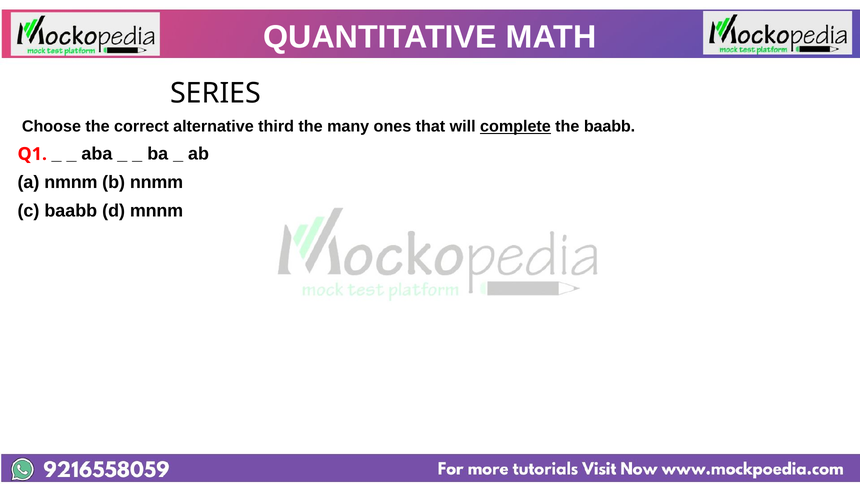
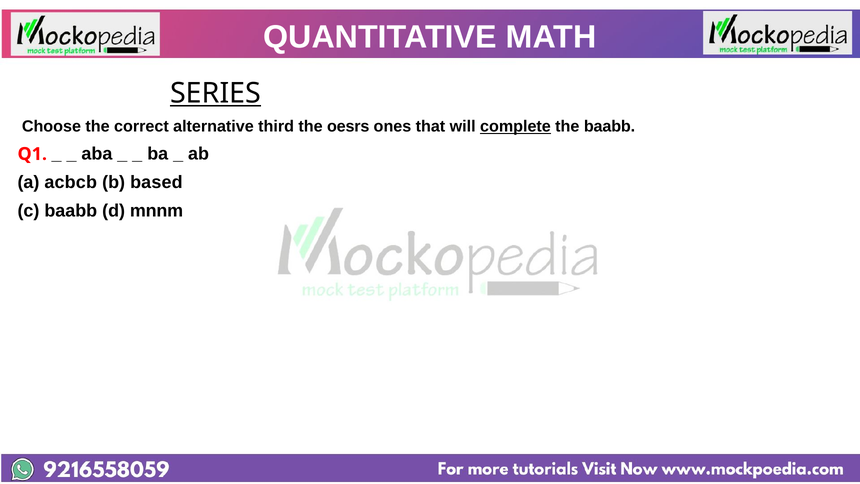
SERIES underline: none -> present (216, 93)
many: many -> oesrs (348, 127)
nmnm: nmnm -> acbcb (71, 182)
nnmm: nnmm -> based (156, 182)
